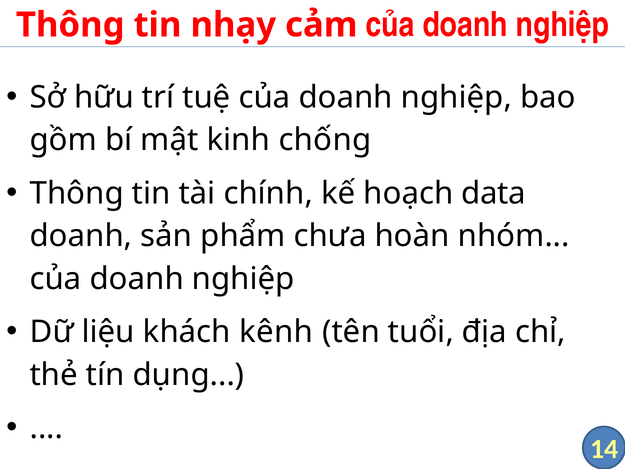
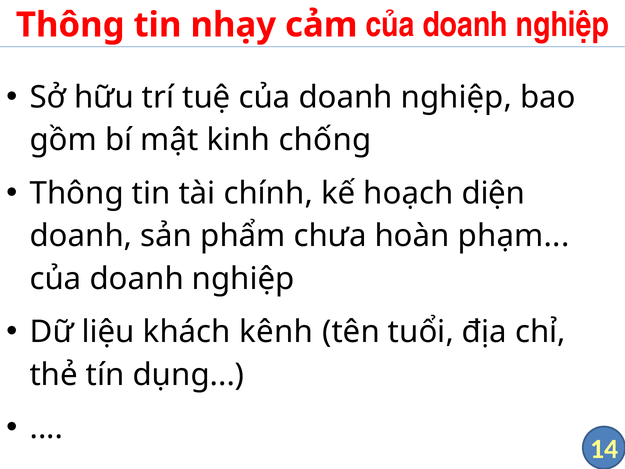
data: data -> diện (493, 193)
nhóm: nhóm -> phạm (514, 236)
